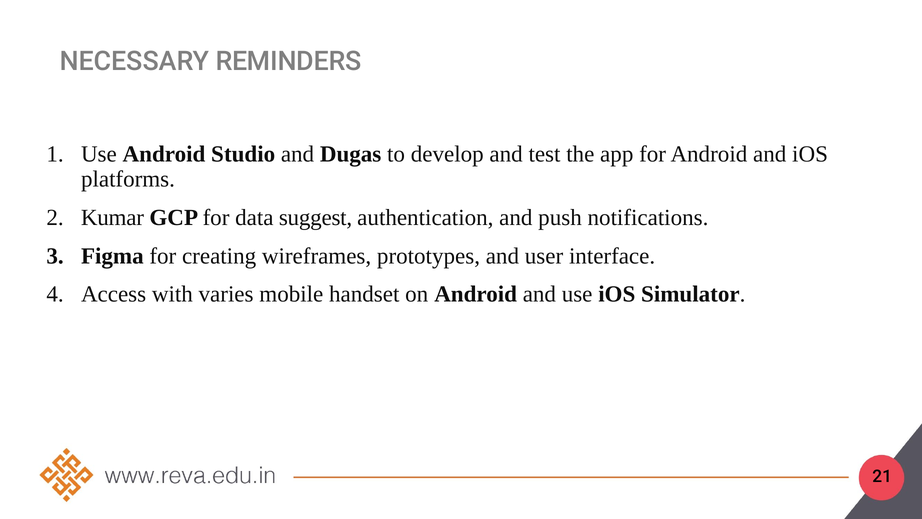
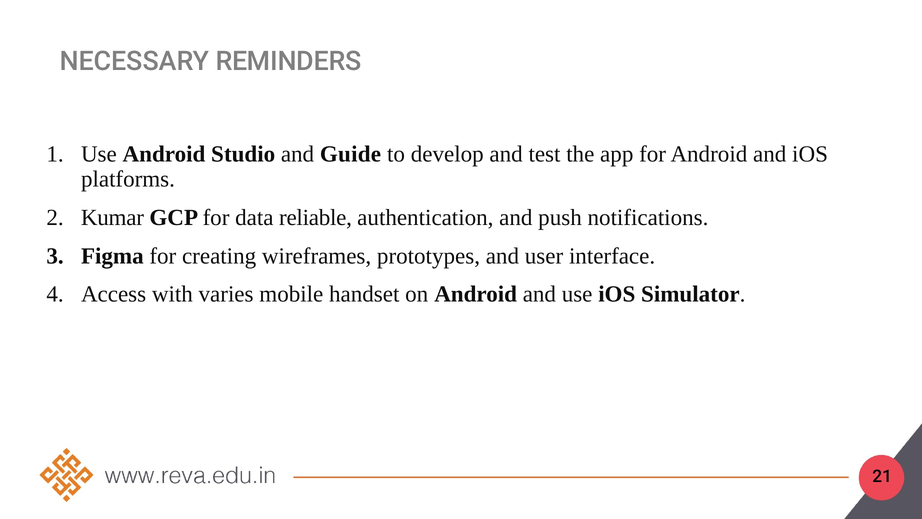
Dugas: Dugas -> Guide (351, 154)
suggest: suggest -> reliable (316, 217)
